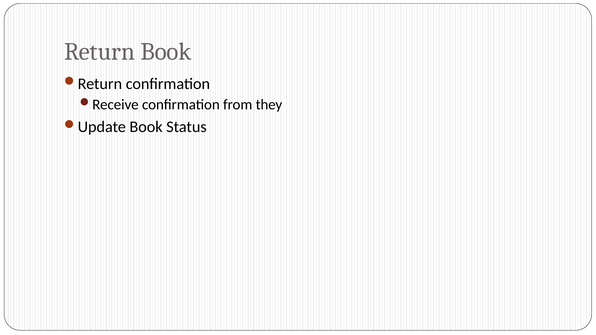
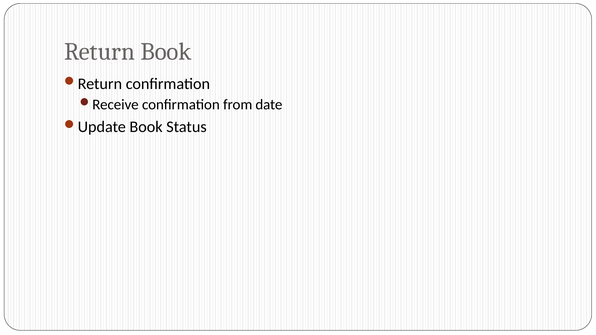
they: they -> date (269, 105)
